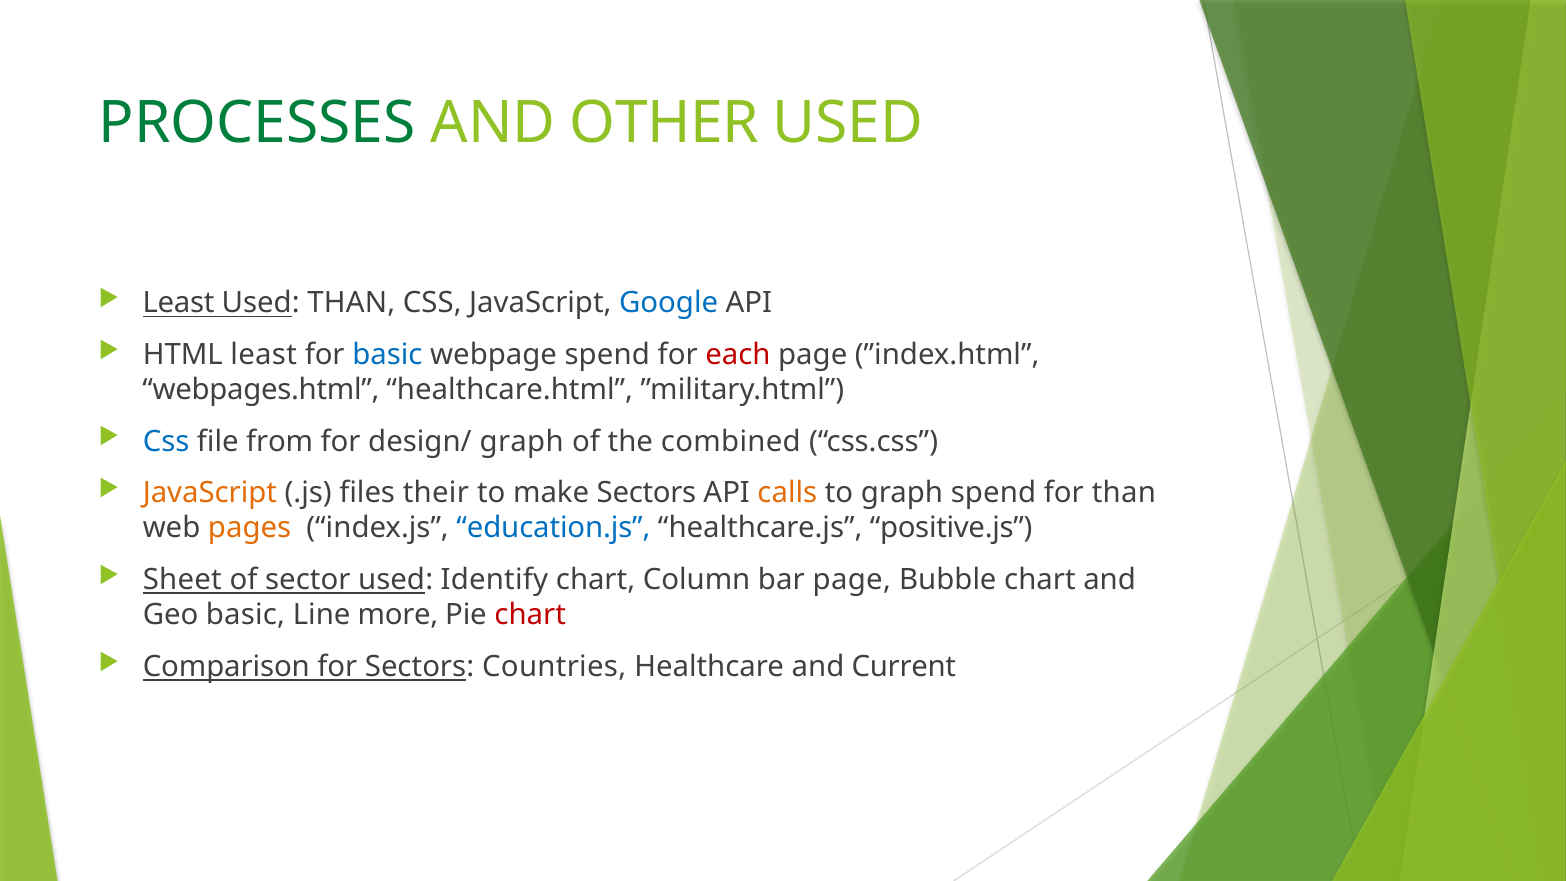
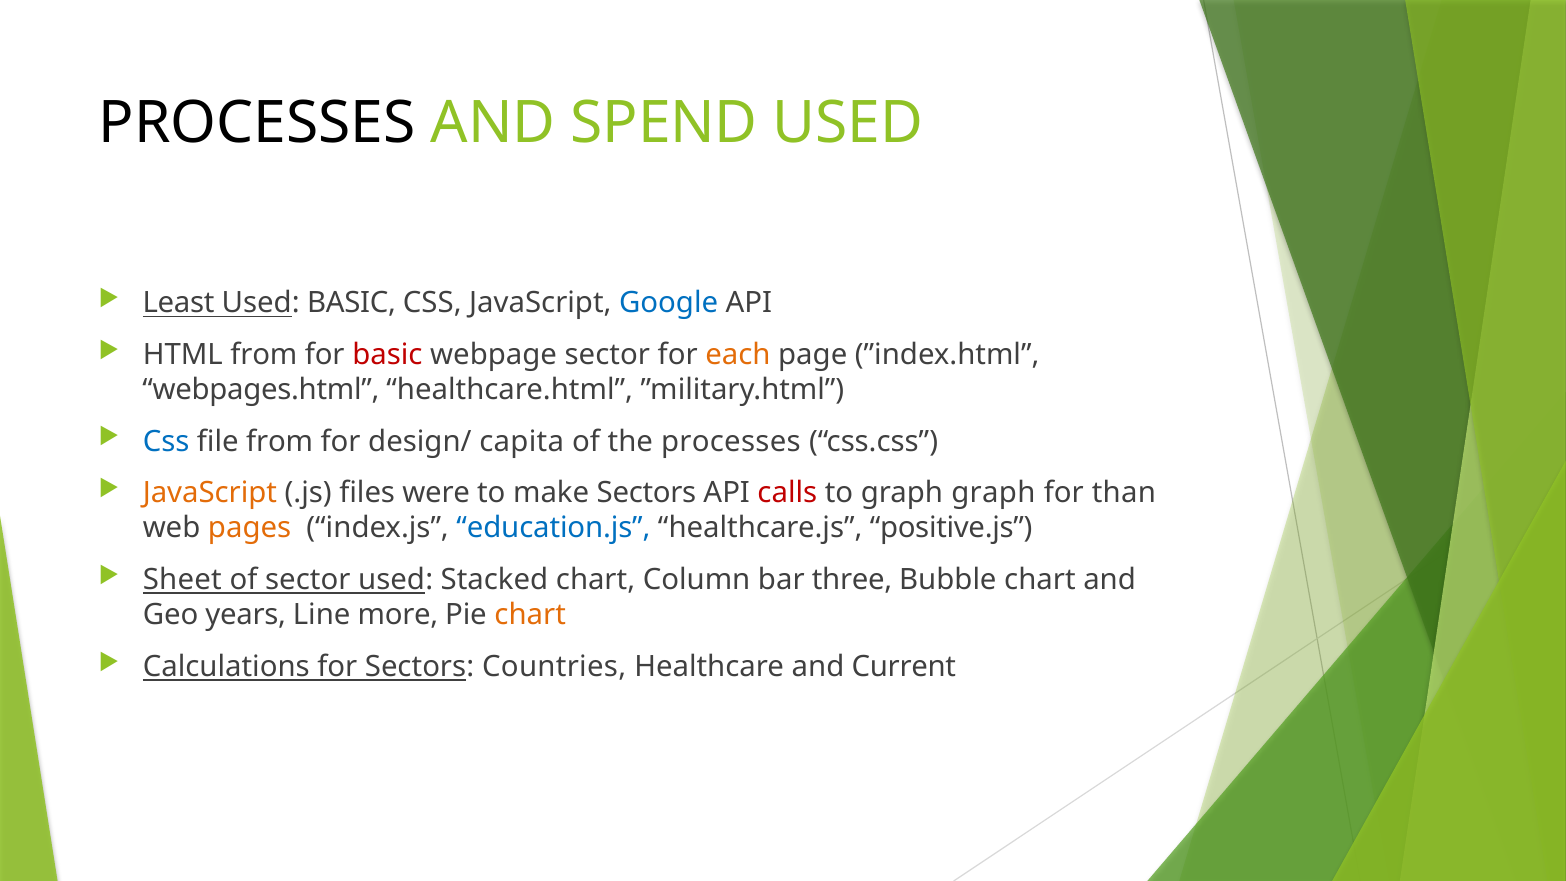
PROCESSES colour: green -> black (257, 124)
OTHER: OTHER -> SPEND (664, 124)
Used THAN: THAN -> BASIC (352, 303)
HTML least: least -> from (264, 355)
basic colour: blue -> red (387, 355)
webpage spend: spend -> sector (607, 355)
each colour: red -> orange (738, 355)
design/ graph: graph -> capita (522, 441)
the combined: combined -> processes (731, 441)
their: their -> were (436, 493)
calls colour: orange -> red (787, 493)
graph spend: spend -> graph (993, 493)
Identify: Identify -> Stacked (494, 580)
bar page: page -> three (852, 580)
Geo basic: basic -> years (246, 615)
chart colour: red -> orange (530, 615)
Comparison: Comparison -> Calculations (226, 667)
